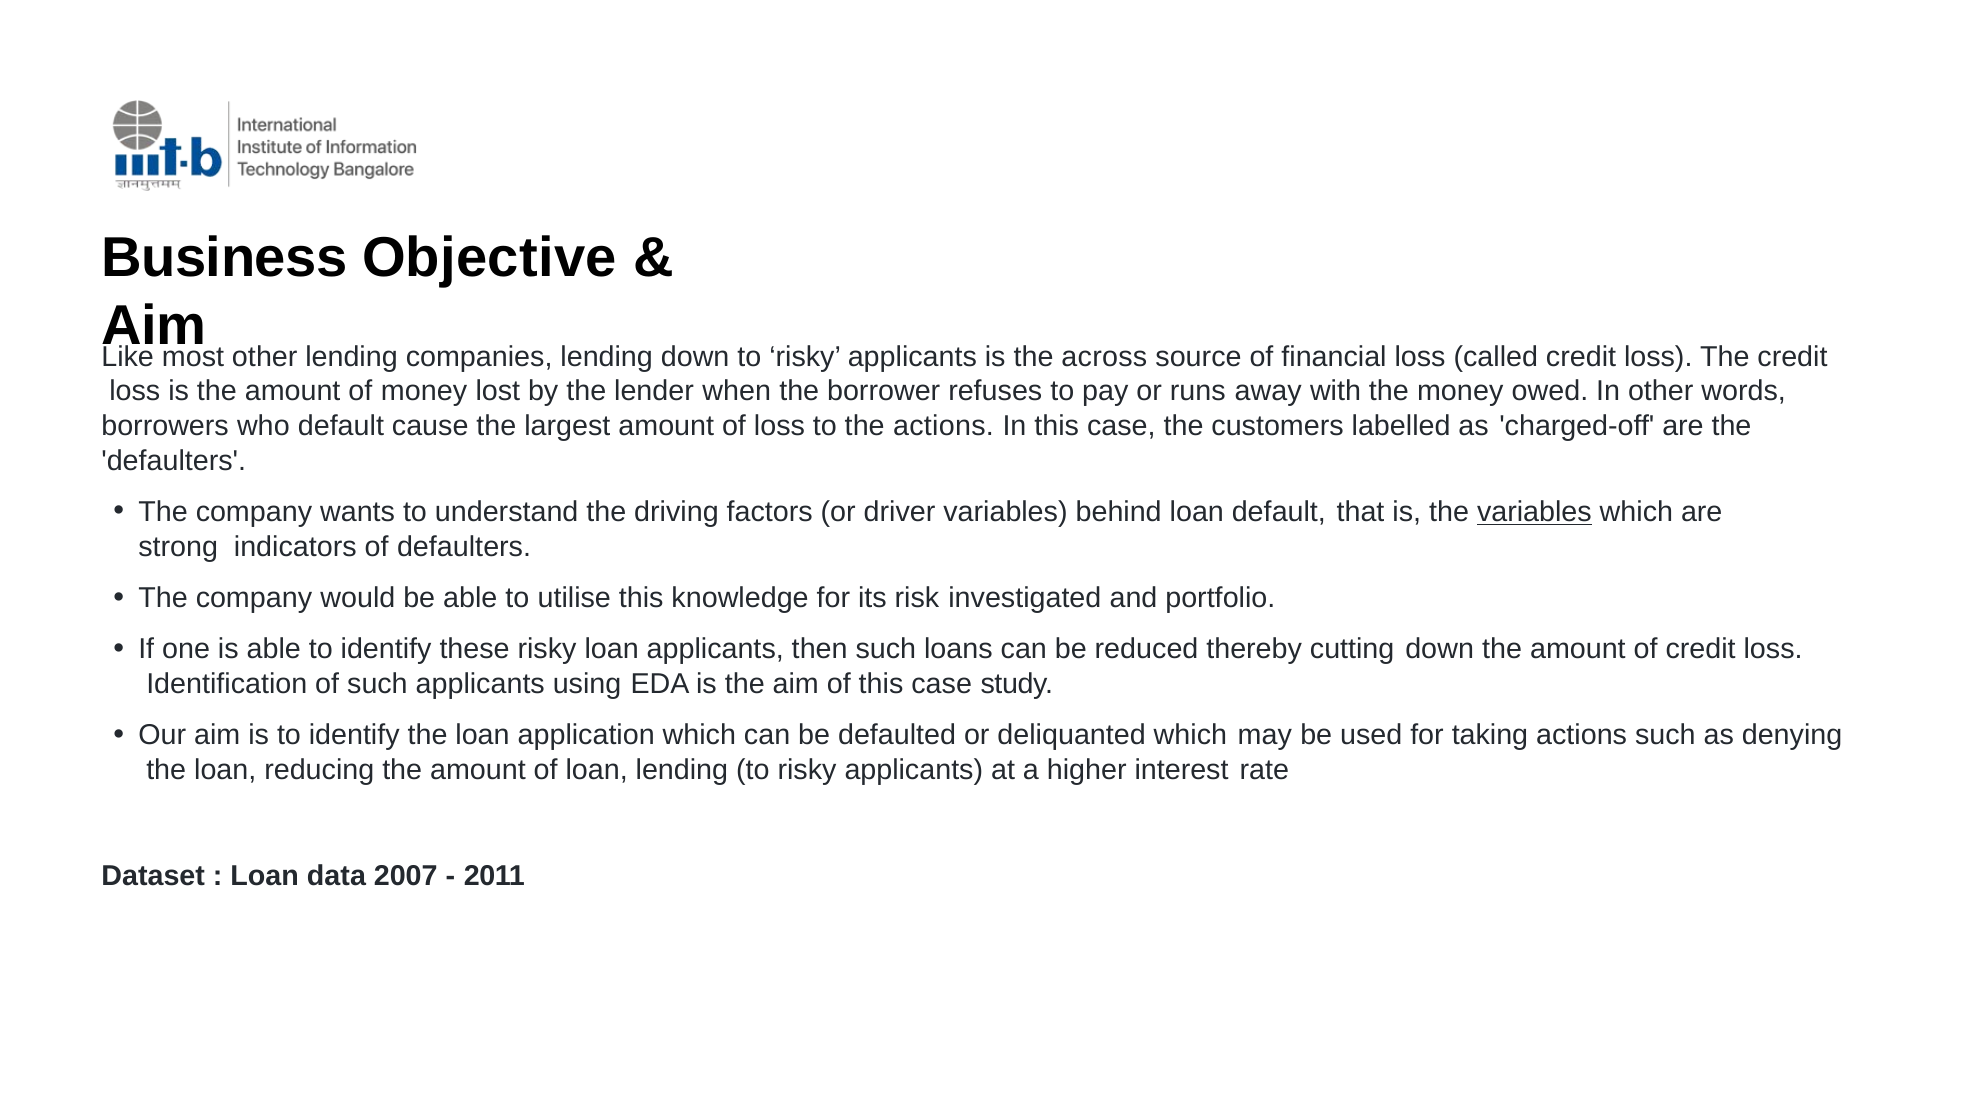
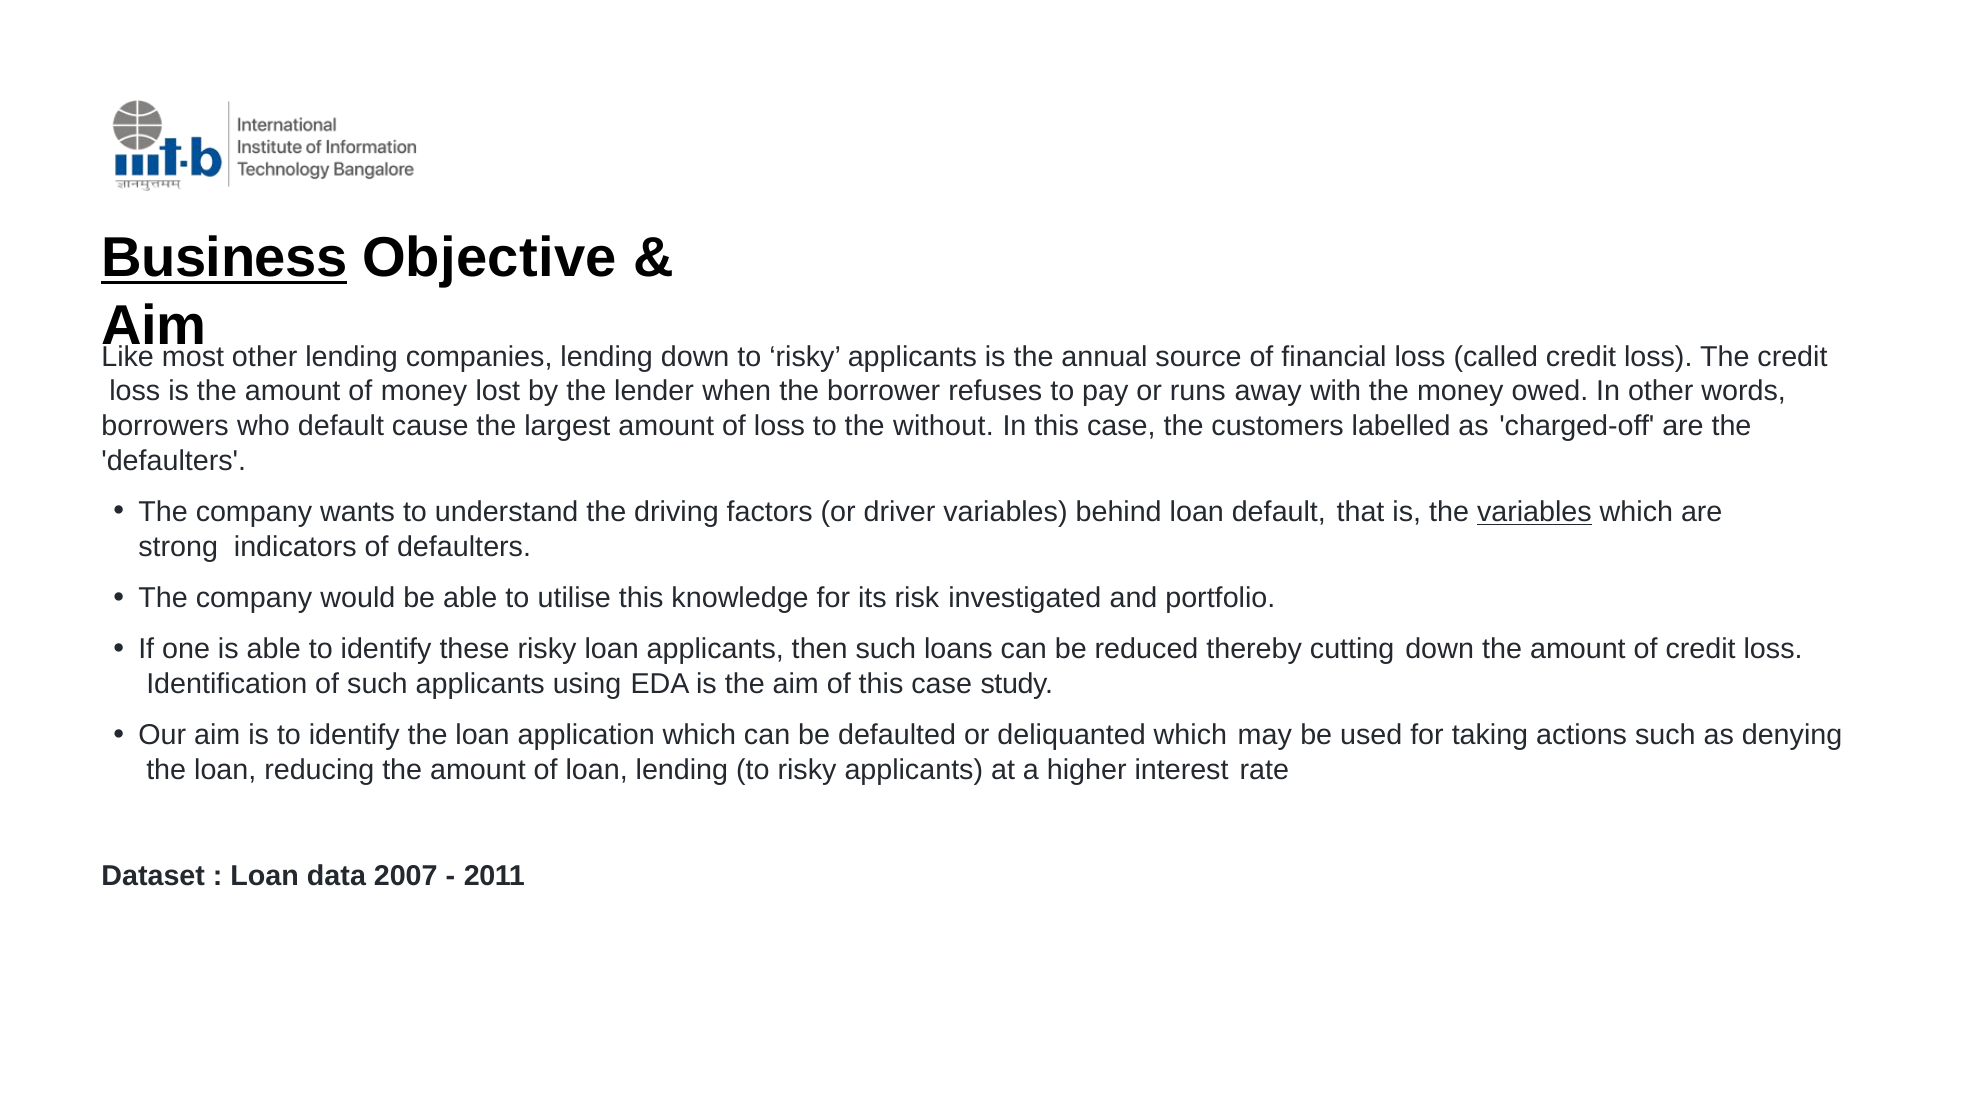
Business underline: none -> present (224, 258)
across: across -> annual (1104, 357)
the actions: actions -> without (943, 426)
